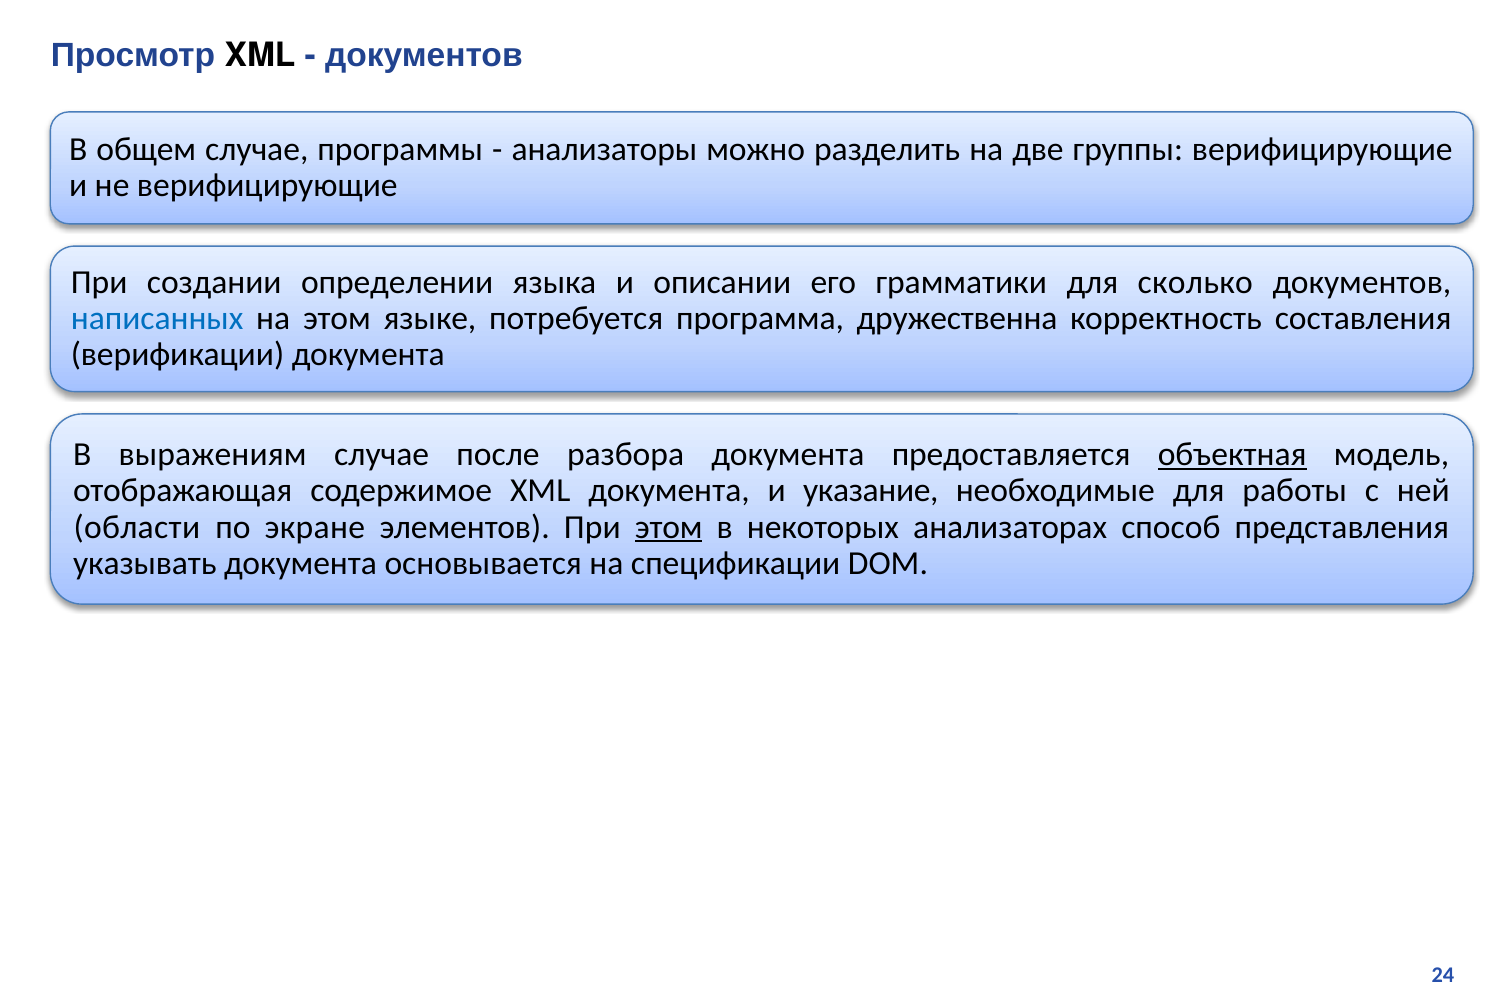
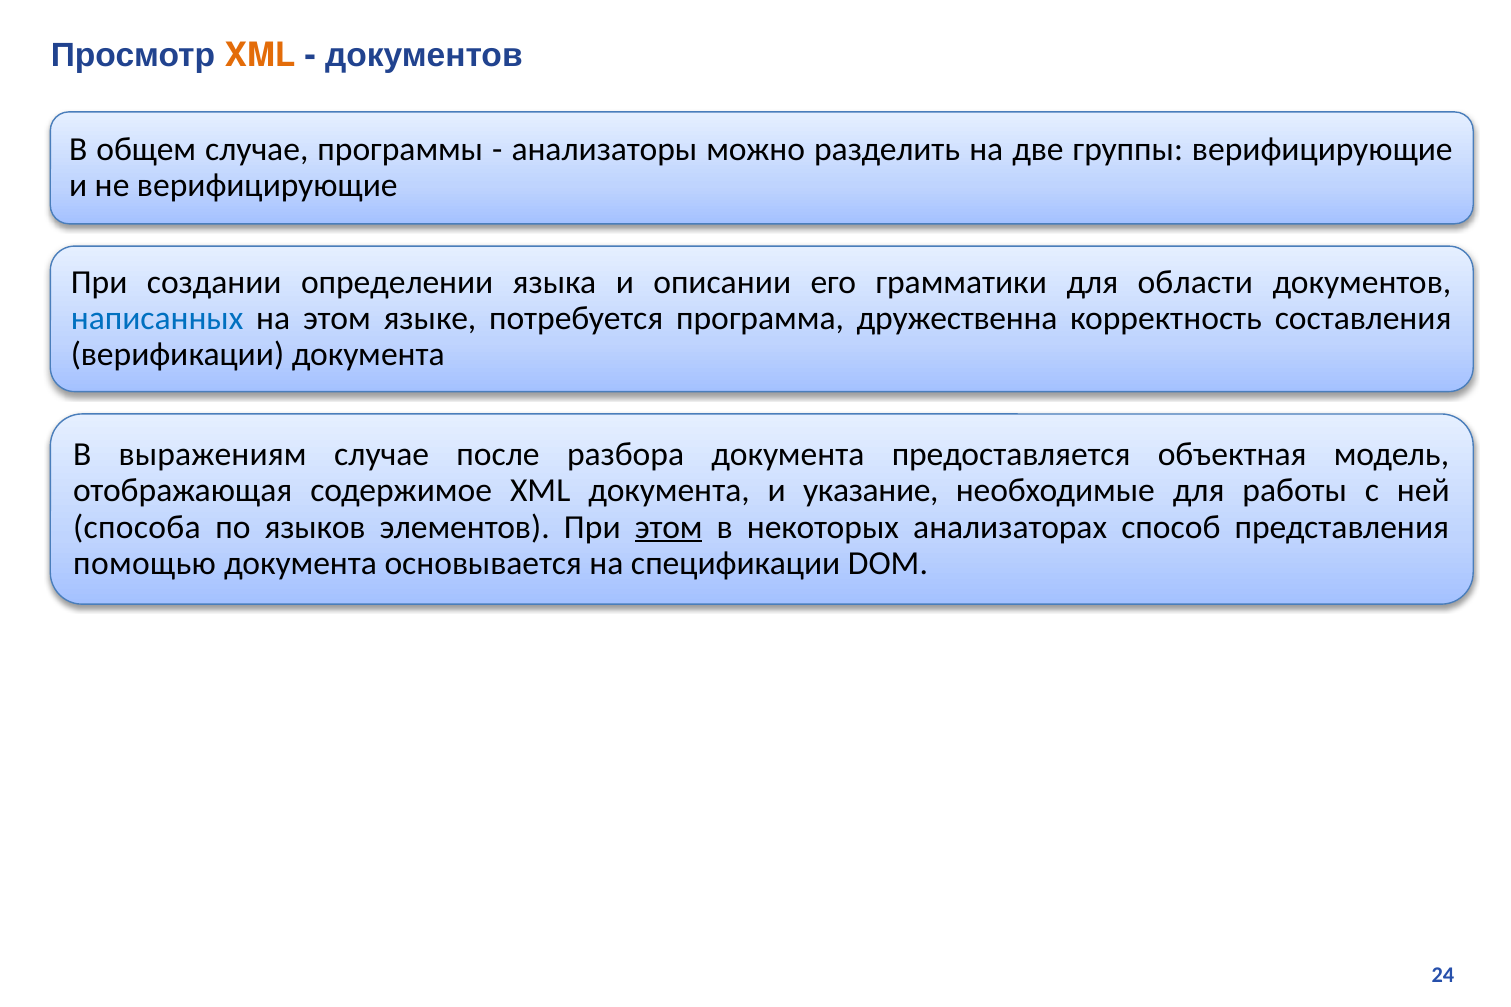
XML colour: black -> orange (260, 56)
сколько: сколько -> области (1195, 282)
объектная underline: present -> none (1232, 455)
области: области -> способа (137, 527)
экране: экране -> языков (315, 527)
указывать: указывать -> помощью (145, 563)
